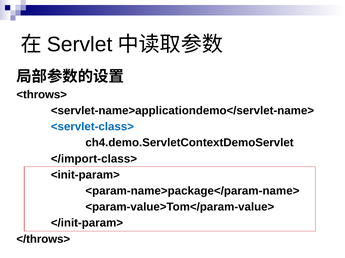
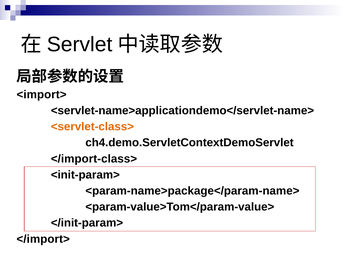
<throws>: <throws> -> <import> (42, 95)
<servlet-class> colour: blue -> orange (92, 127)
</throws>: </throws> -> </import> (43, 240)
